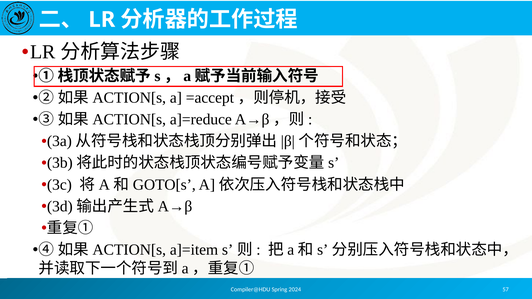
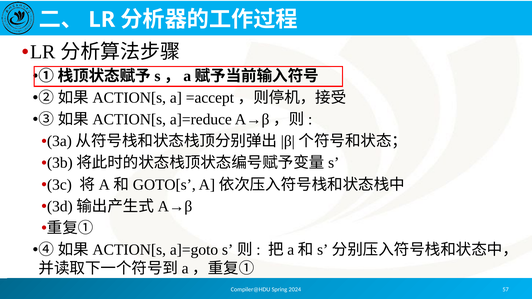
a]=item: a]=item -> a]=goto (194, 250)
